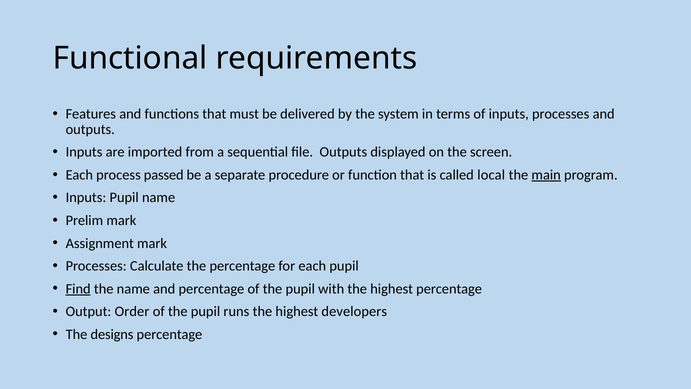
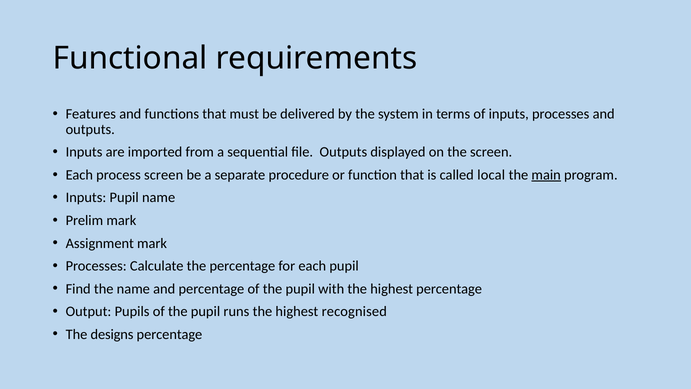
process passed: passed -> screen (164, 175)
Find underline: present -> none (78, 289)
Order: Order -> Pupils (132, 311)
developers: developers -> recognised (354, 311)
